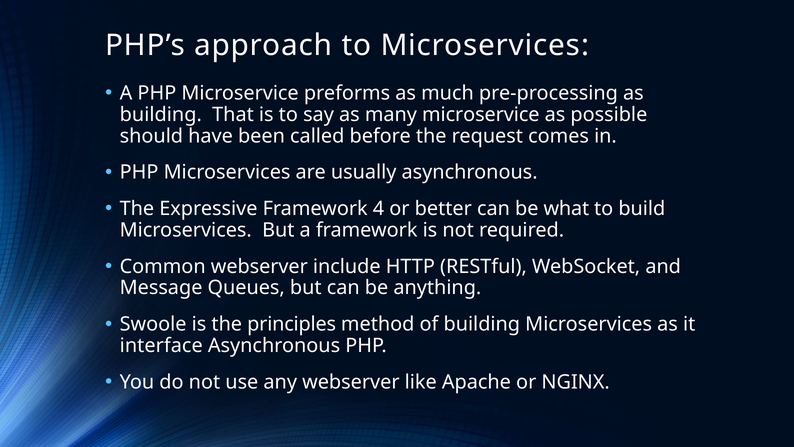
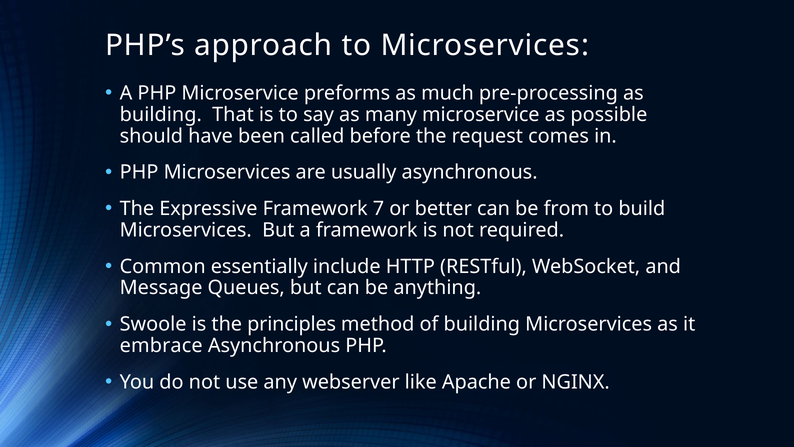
4: 4 -> 7 (379, 209)
what: what -> from (566, 209)
Common webserver: webserver -> essentially (259, 266)
interface: interface -> embrace (161, 345)
